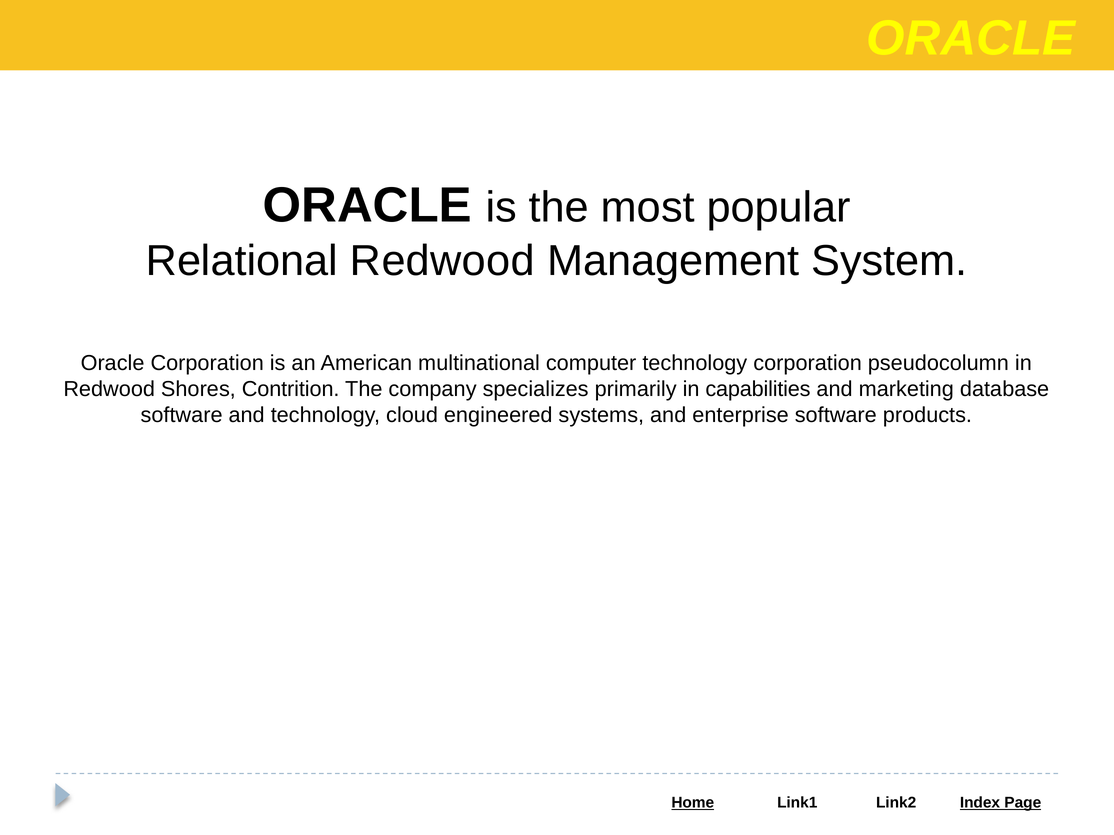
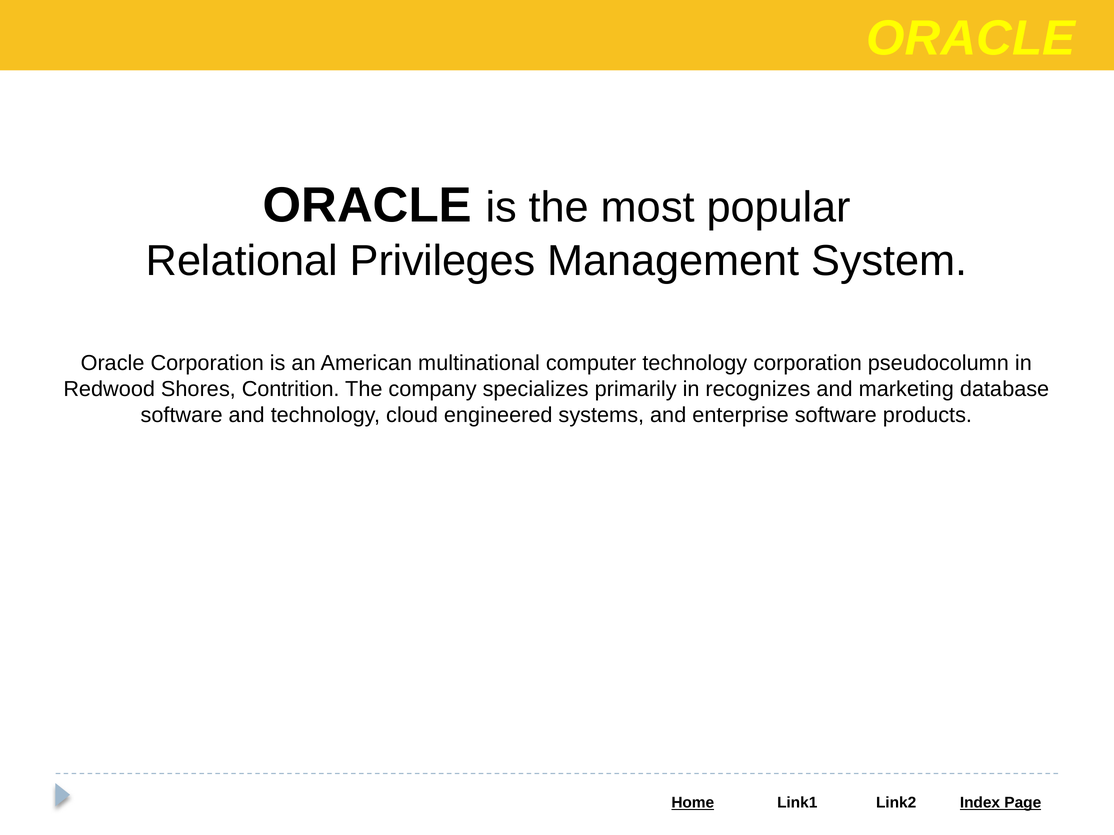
Relational Redwood: Redwood -> Privileges (443, 261)
capabilities: capabilities -> recognizes (758, 390)
